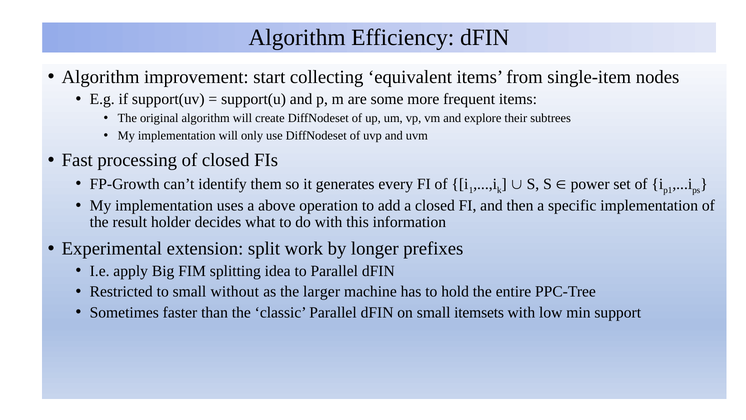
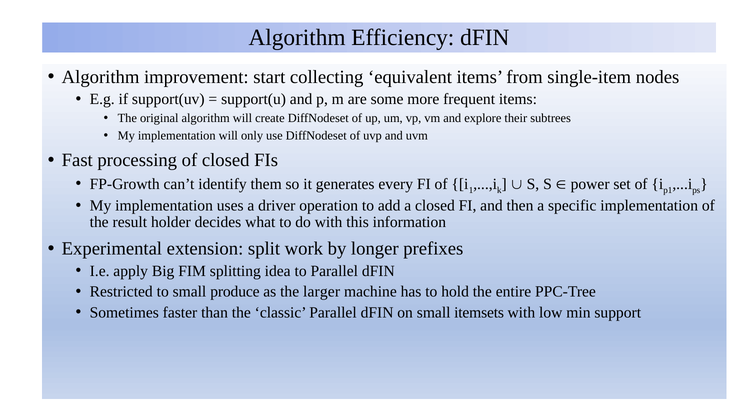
above: above -> driver (277, 205)
without: without -> produce (235, 291)
